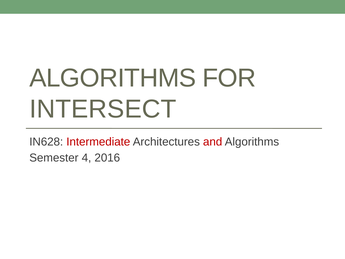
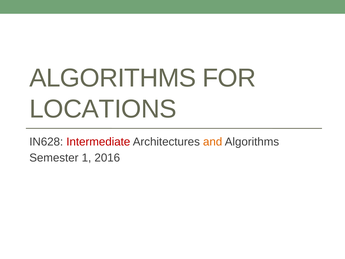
INTERSECT: INTERSECT -> LOCATIONS (103, 109)
and colour: red -> orange (213, 142)
4: 4 -> 1 (86, 158)
